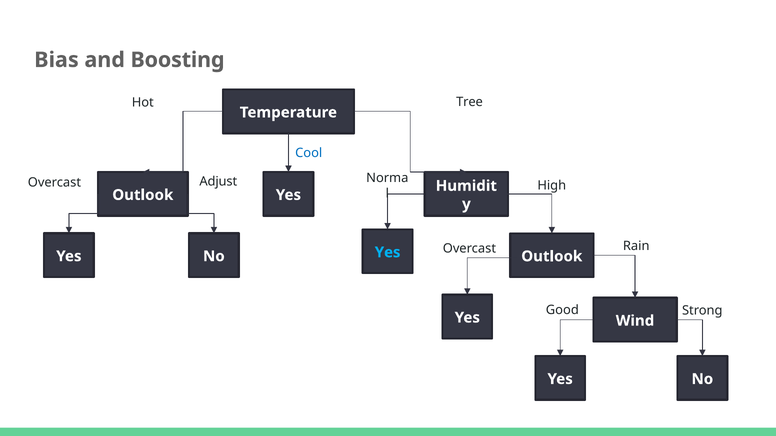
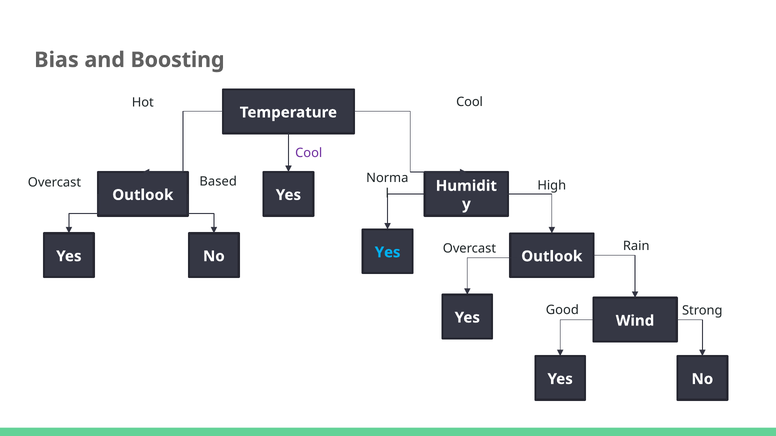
Hot Tree: Tree -> Cool (470, 102)
Cool colour: blue -> purple (309, 153)
Adjust: Adjust -> Based (218, 182)
